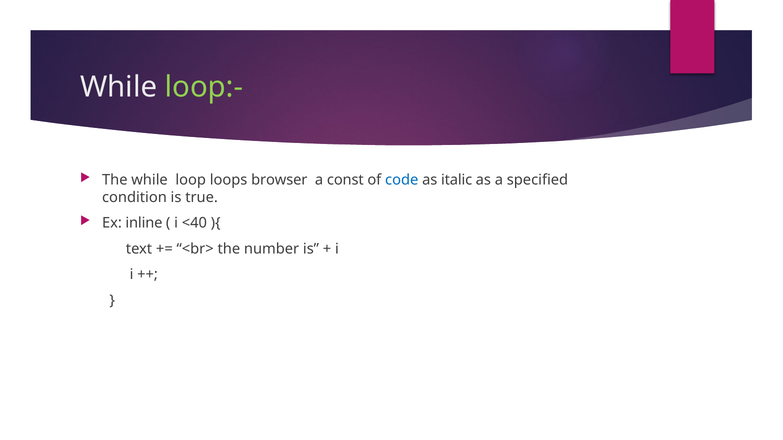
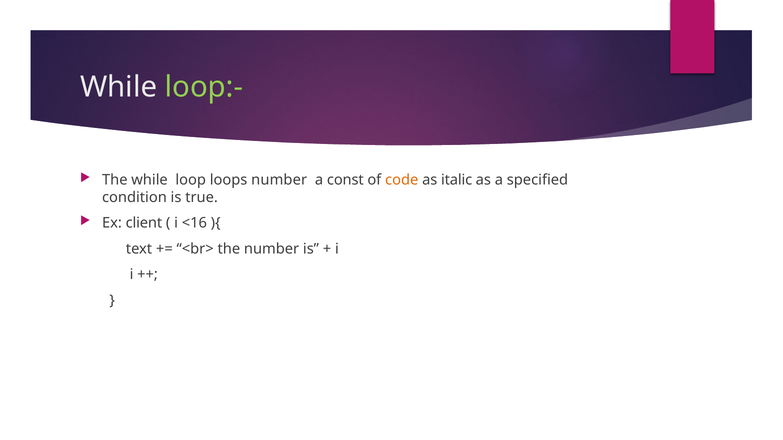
loops browser: browser -> number (279, 180)
code colour: blue -> orange (402, 180)
inline: inline -> client (144, 223)
<40: <40 -> <16 (194, 223)
